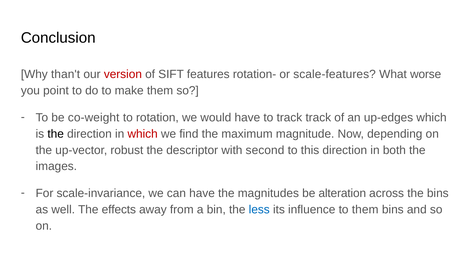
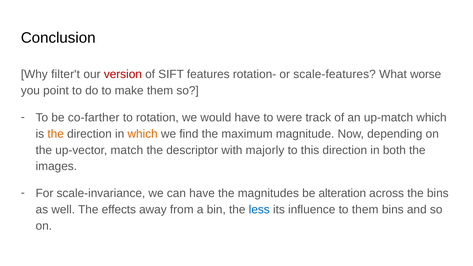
than't: than't -> filter't (66, 74)
co-weight: co-weight -> co-farther (94, 118)
to track: track -> were (289, 118)
up-edges: up-edges -> up-match (389, 118)
the colour: black -> orange (56, 134)
which colour: red -> orange (143, 134)
robust: robust -> match (127, 150)
second: second -> majorly (265, 150)
